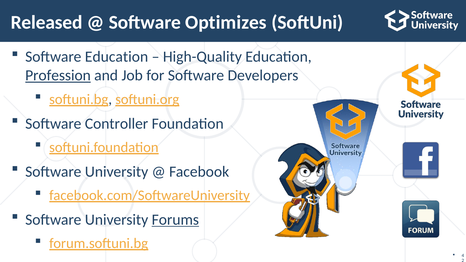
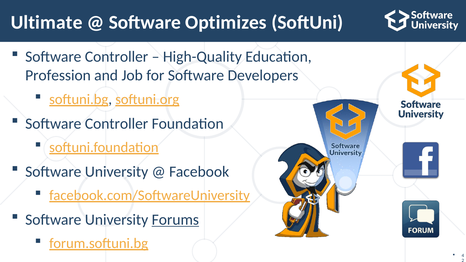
Released: Released -> Ultimate (47, 22)
Education: Education -> Controller (117, 57)
Profession underline: present -> none (58, 76)
